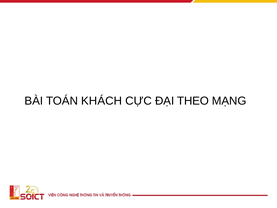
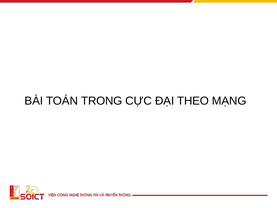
KHÁCH: KHÁCH -> TRONG (102, 101)
